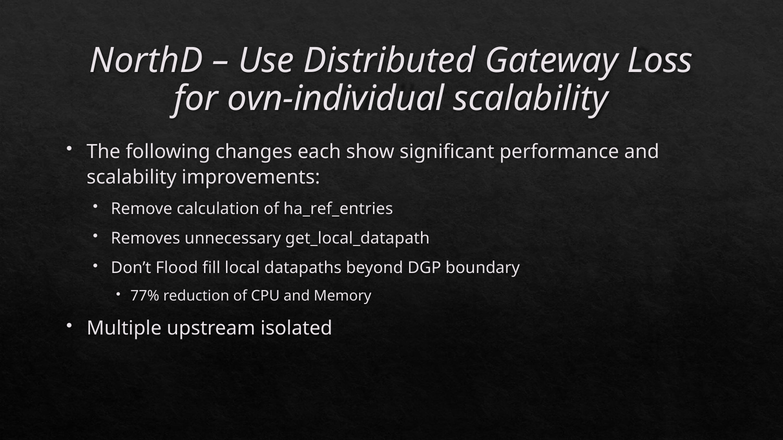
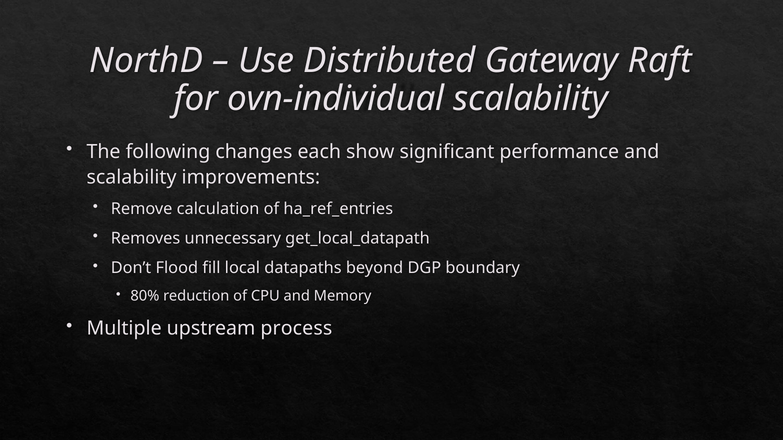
Loss: Loss -> Raft (660, 61)
77%: 77% -> 80% (145, 296)
isolated: isolated -> process (296, 328)
